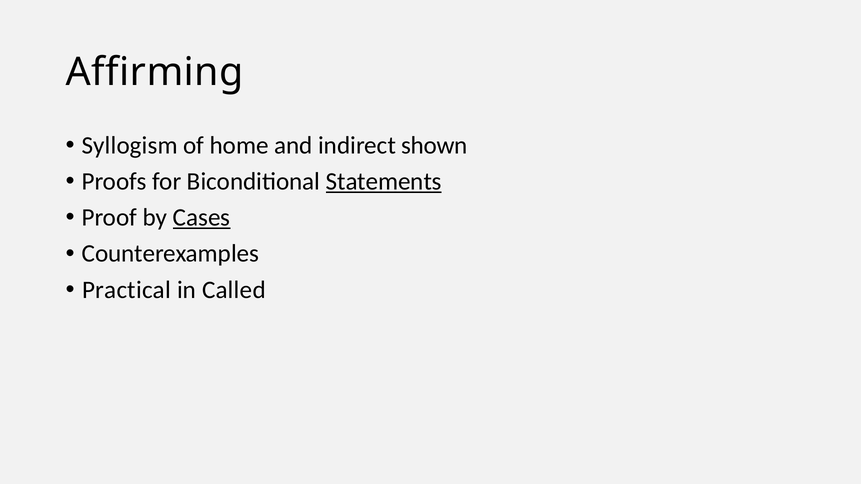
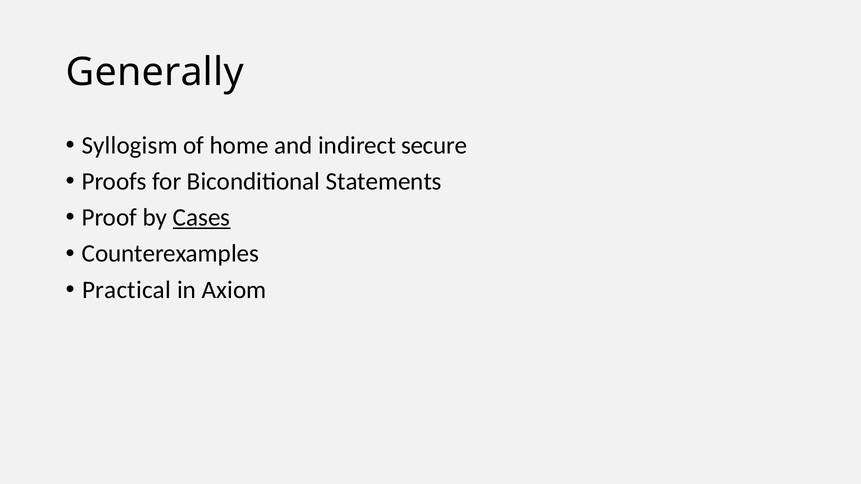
Affirming: Affirming -> Generally (155, 72)
shown: shown -> secure (434, 146)
Statements underline: present -> none (384, 182)
Called: Called -> Axiom (234, 290)
